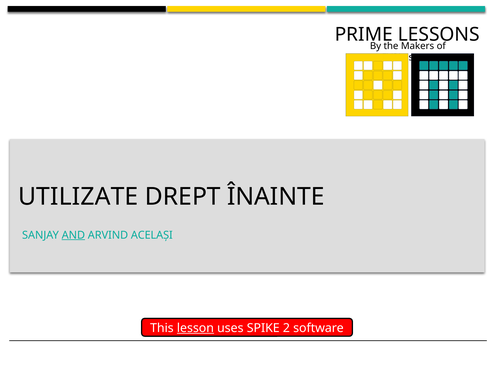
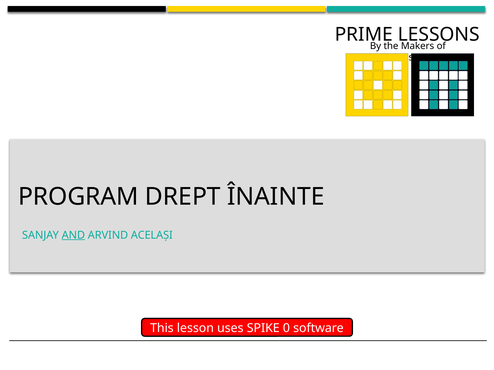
UTILIZATE: UTILIZATE -> PROGRAM (78, 197)
lesson underline: present -> none (195, 329)
2: 2 -> 0 (286, 329)
